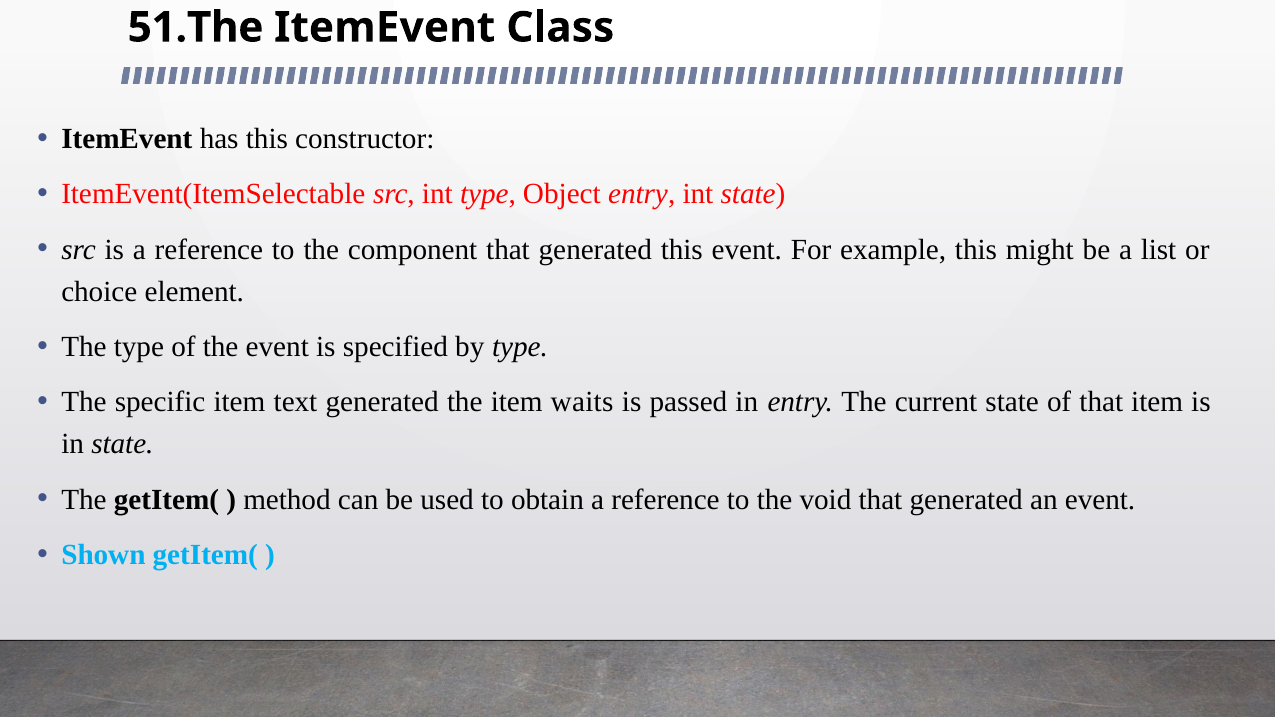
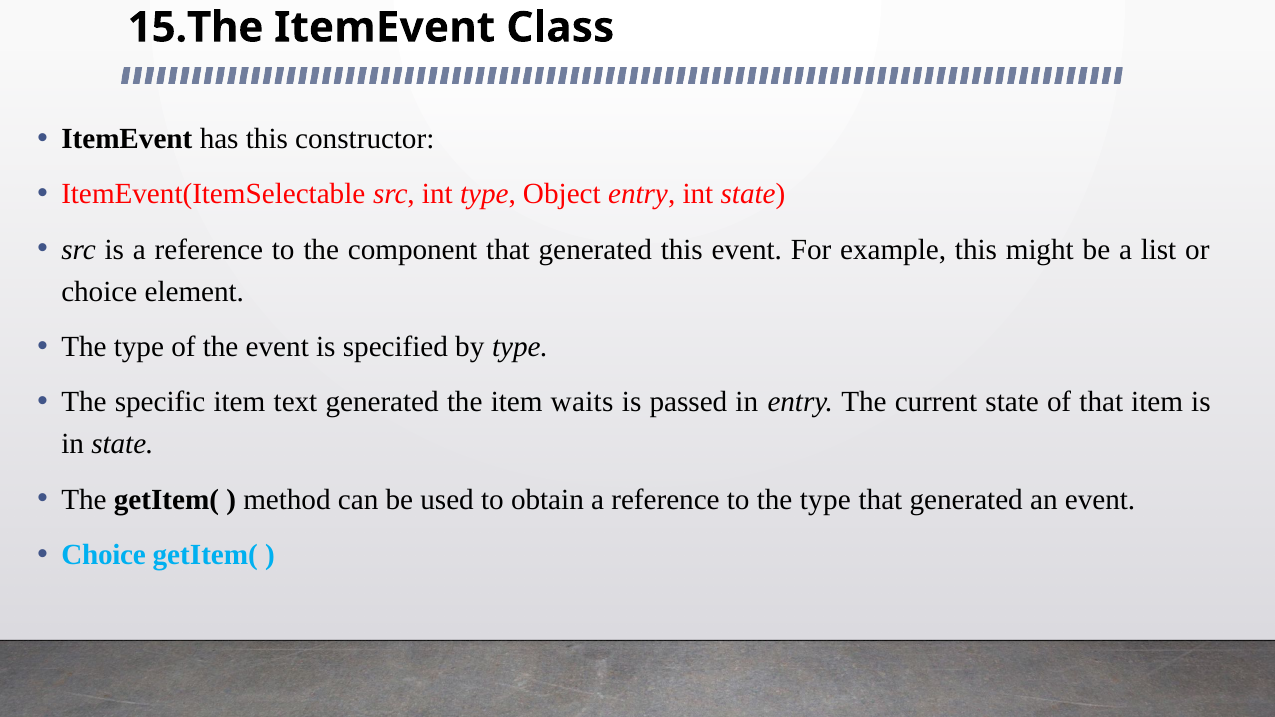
51.The: 51.The -> 15.The (196, 27)
to the void: void -> type (825, 500)
Shown: Shown -> Choice (104, 555)
